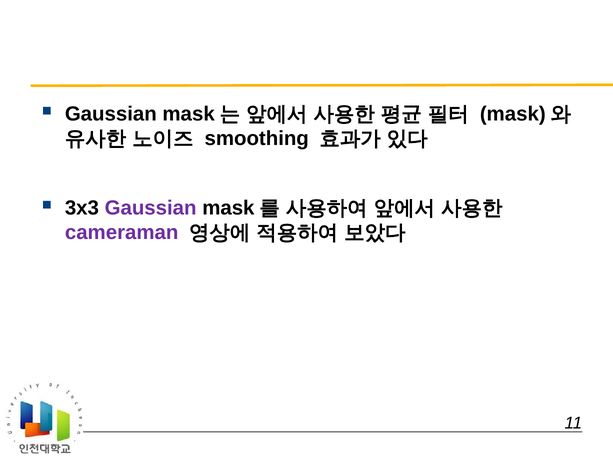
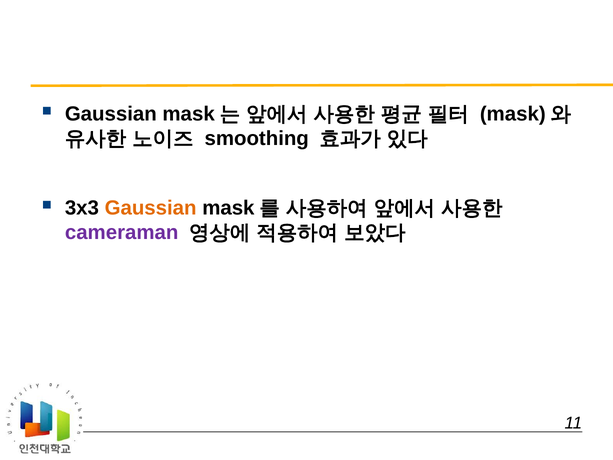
Gaussian colour: purple -> orange (151, 208)
